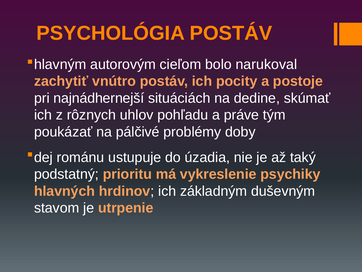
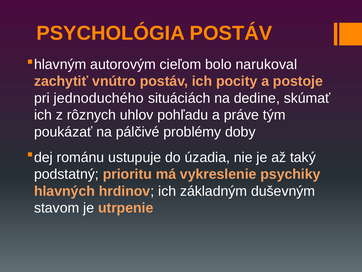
najnádhernejší: najnádhernejší -> jednoduchého (99, 98)
